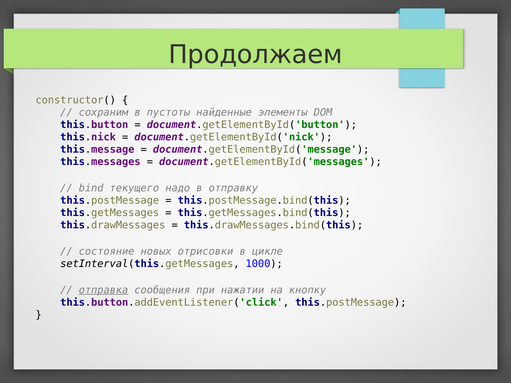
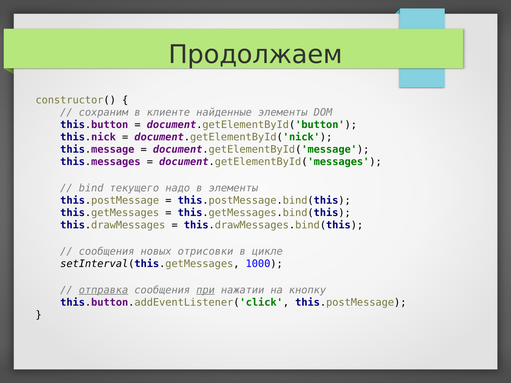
пустоты: пустоты -> клиенте (168, 113)
в отправку: отправку -> элементы (233, 188)
состояние: состояние -> сообщения (107, 252)
при underline: none -> present (206, 290)
